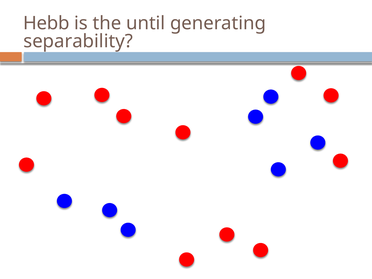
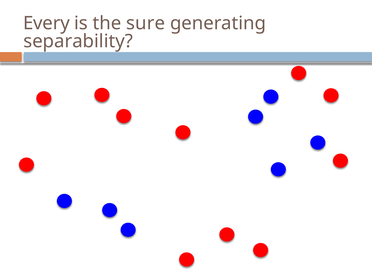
Hebb: Hebb -> Every (46, 23)
until: until -> sure (146, 23)
